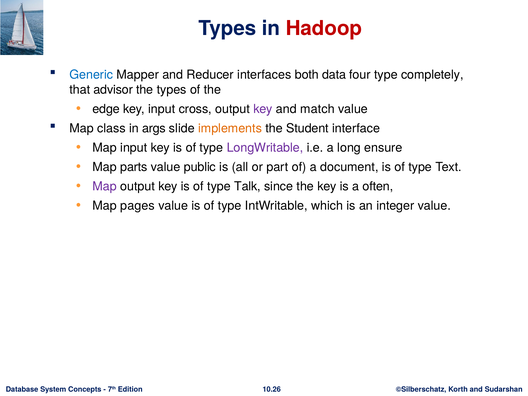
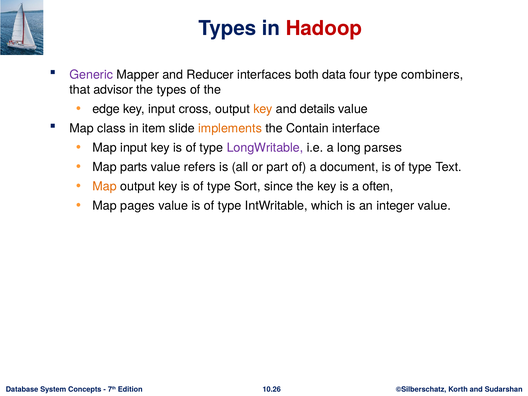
Generic colour: blue -> purple (91, 75)
completely: completely -> combiners (432, 75)
key colour: purple -> orange (263, 109)
match: match -> details (318, 109)
args: args -> item (154, 128)
Student: Student -> Contain (307, 128)
ensure: ensure -> parses (383, 148)
public: public -> refers (200, 167)
Map colour: purple -> orange (105, 186)
Talk: Talk -> Sort (247, 186)
